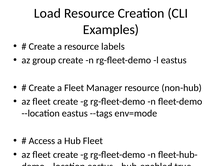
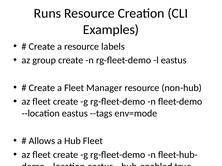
Load: Load -> Runs (47, 13)
Access: Access -> Allows (42, 141)
